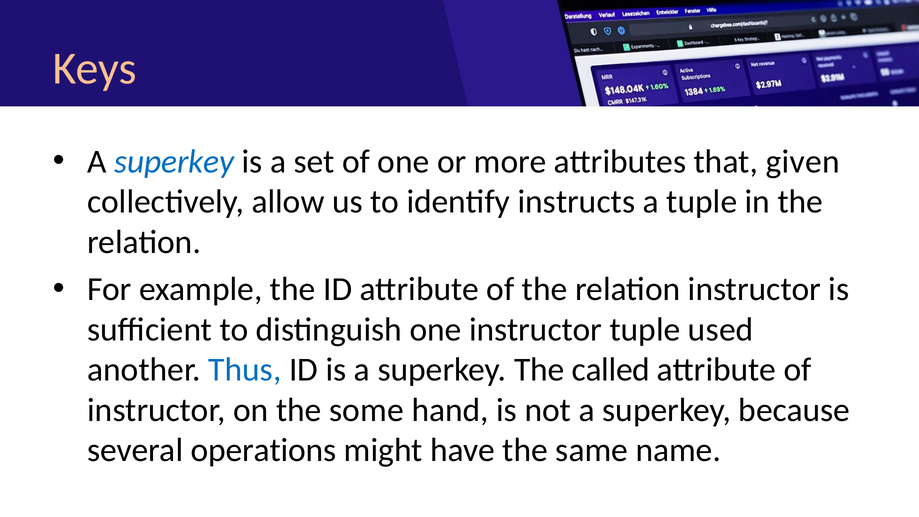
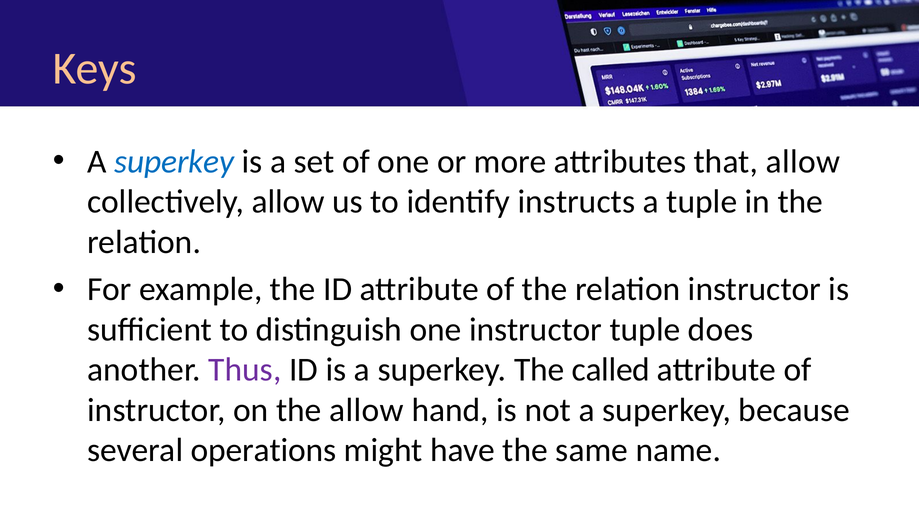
that given: given -> allow (803, 162)
used: used -> does (721, 330)
Thus colour: blue -> purple (245, 370)
the some: some -> allow (366, 410)
